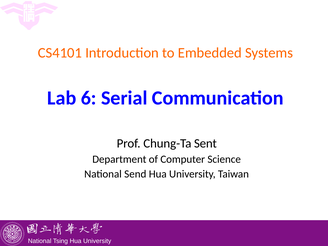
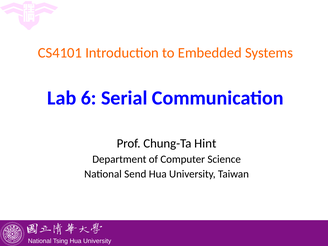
Sent: Sent -> Hint (205, 143)
